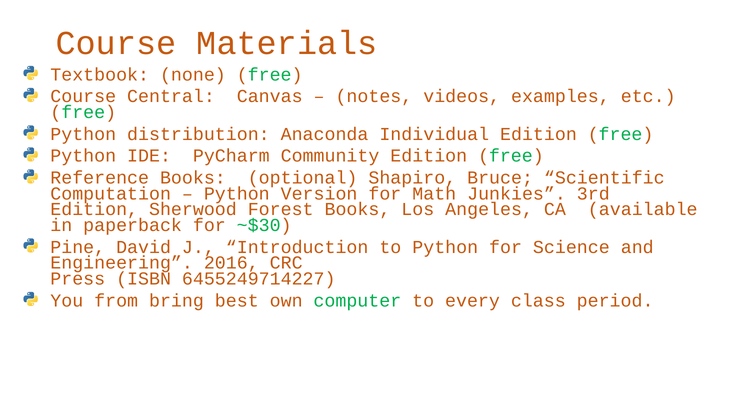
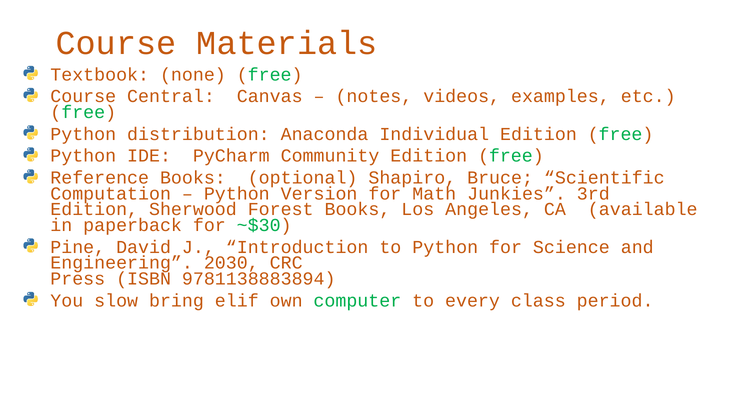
2016: 2016 -> 2030 (231, 263)
6455249714227: 6455249714227 -> 9781138883894 (259, 279)
from: from -> slow (116, 301)
best: best -> elif (237, 301)
